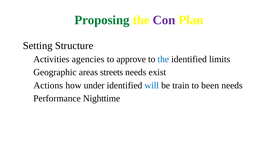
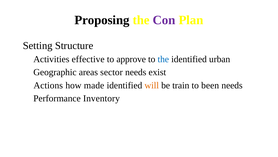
Proposing colour: green -> black (102, 20)
agencies: agencies -> effective (88, 59)
limits: limits -> urban (220, 59)
streets: streets -> sector (112, 72)
under: under -> made (94, 85)
will colour: blue -> orange (152, 85)
Nighttime: Nighttime -> Inventory (101, 98)
